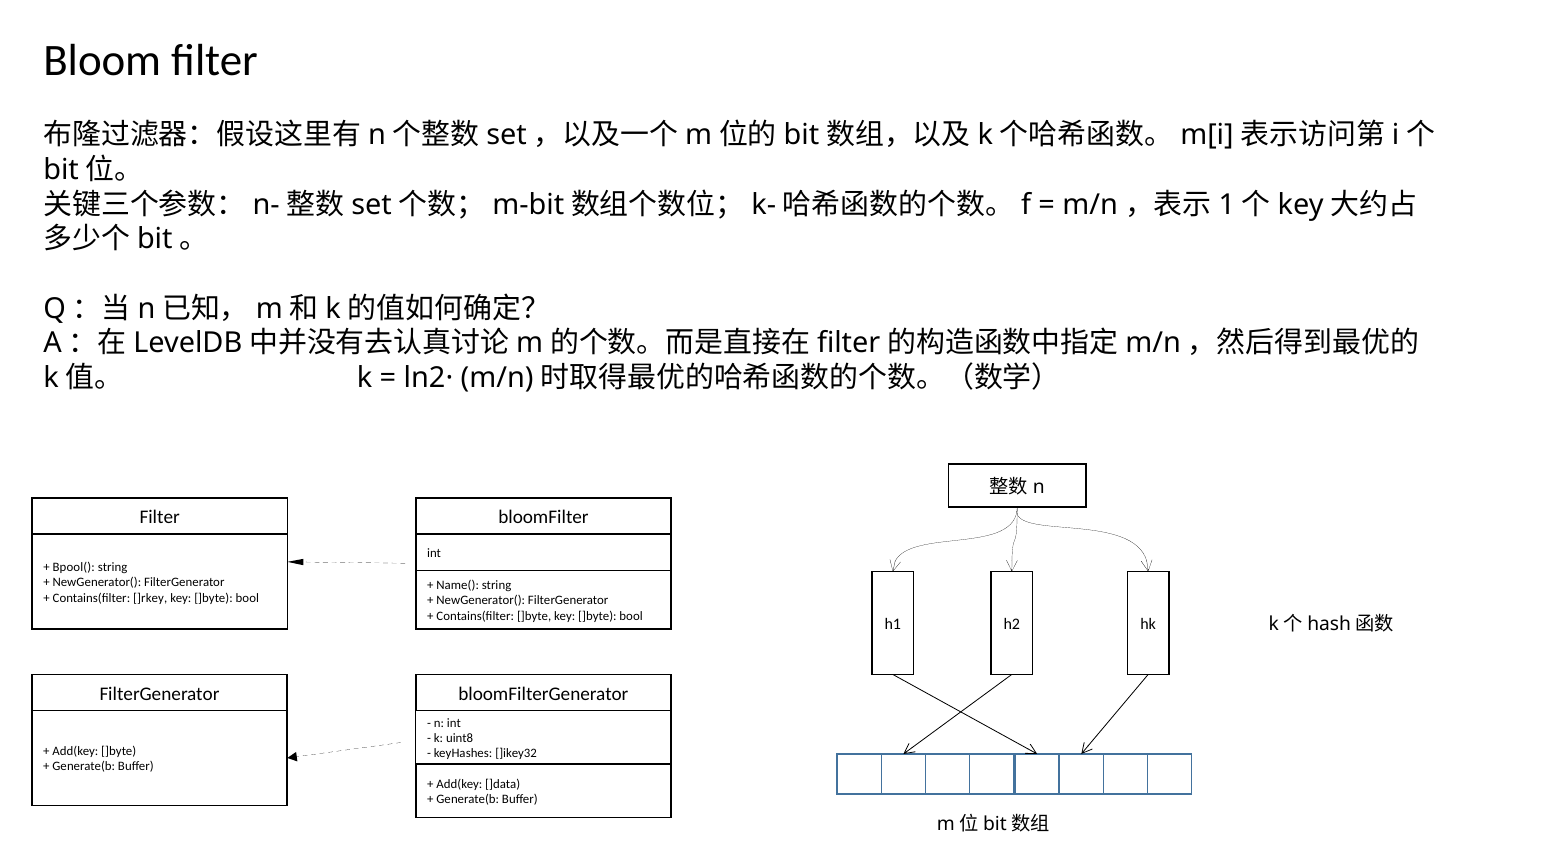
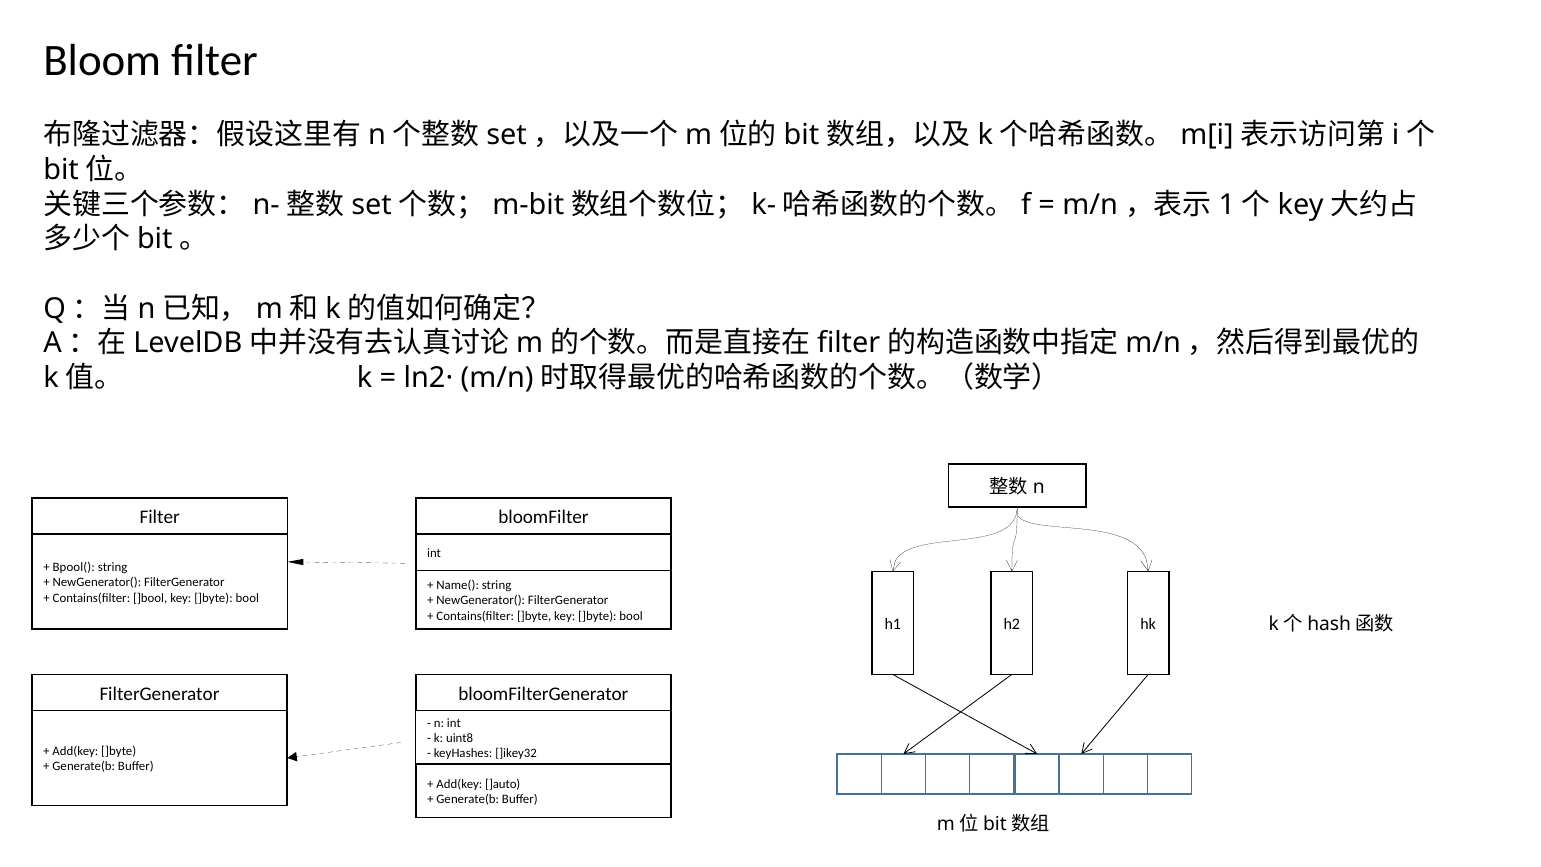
]rkey: ]rkey -> ]bool (150, 598)
]data: ]data -> ]auto (503, 784)
